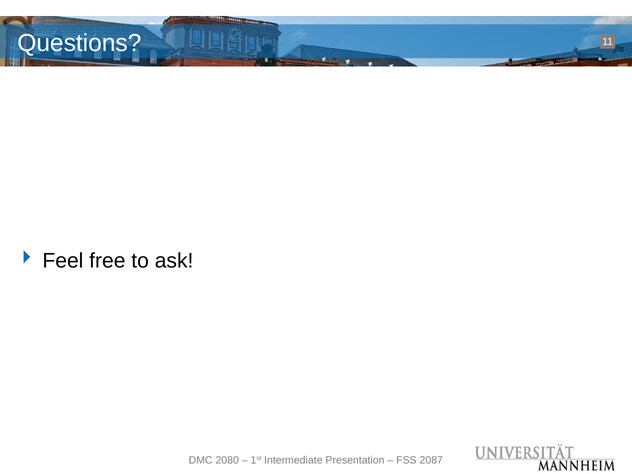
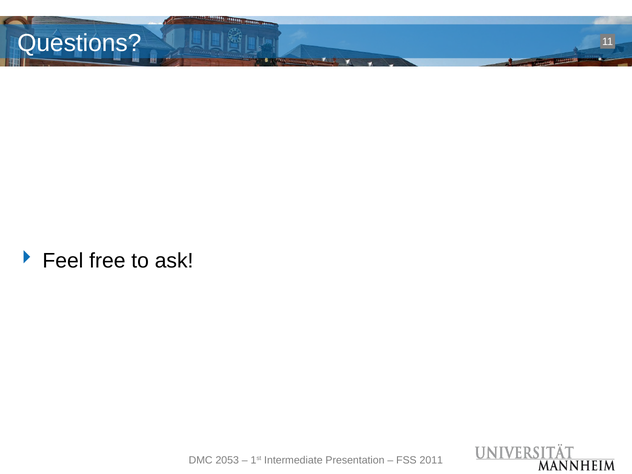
2080: 2080 -> 2053 (227, 460)
2087: 2087 -> 2011 (431, 460)
